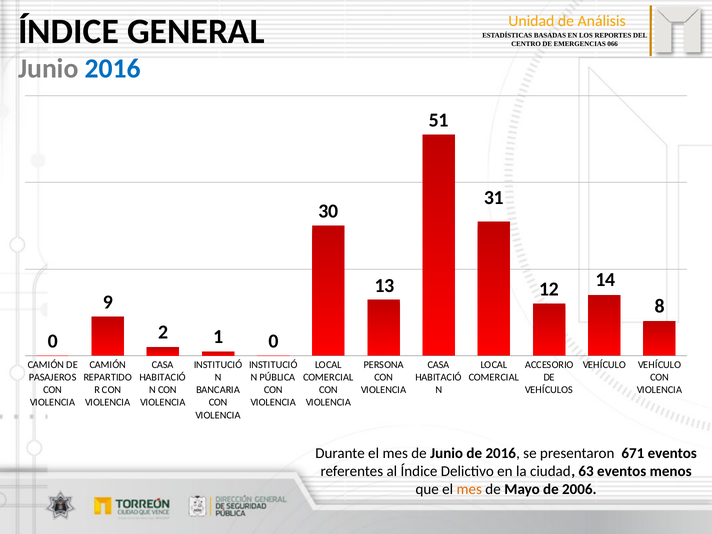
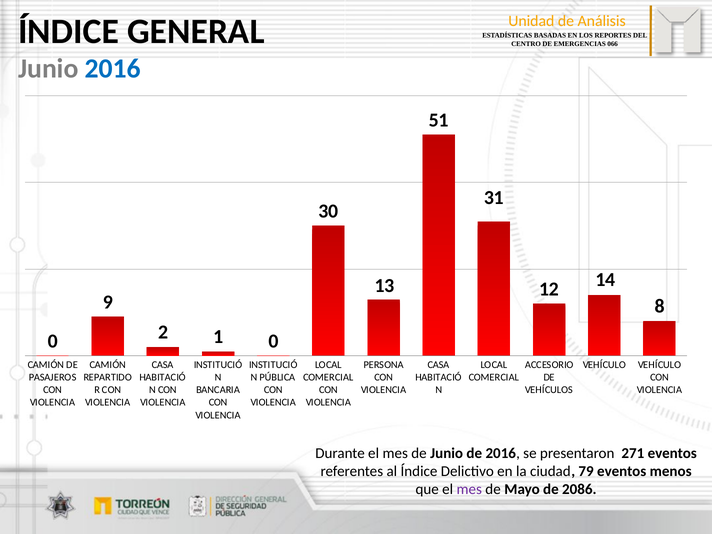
671: 671 -> 271 (633, 453)
63: 63 -> 79 (586, 471)
mes colour: orange -> purple (469, 489)
2006: 2006 -> 2086 (579, 489)
